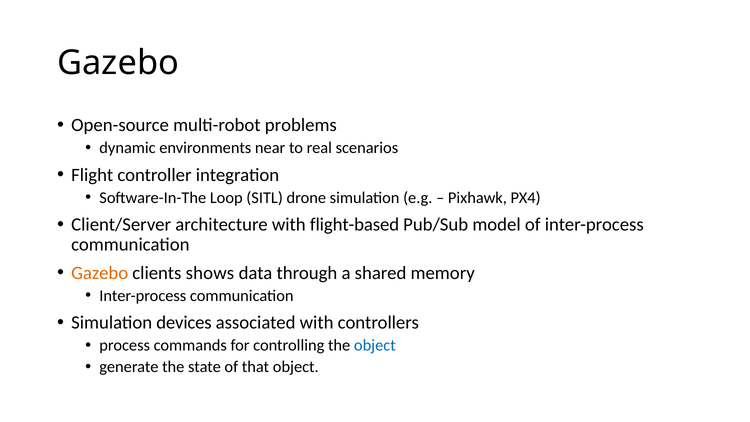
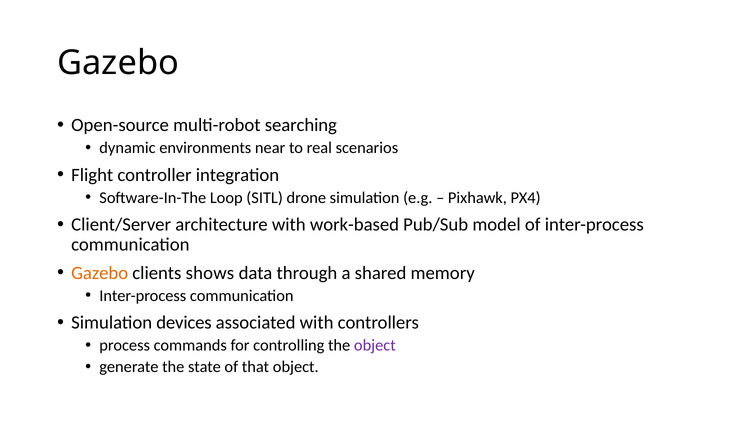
problems: problems -> searching (301, 125)
flight-based: flight-based -> work-based (354, 224)
object colour: blue -> purple (375, 345)
